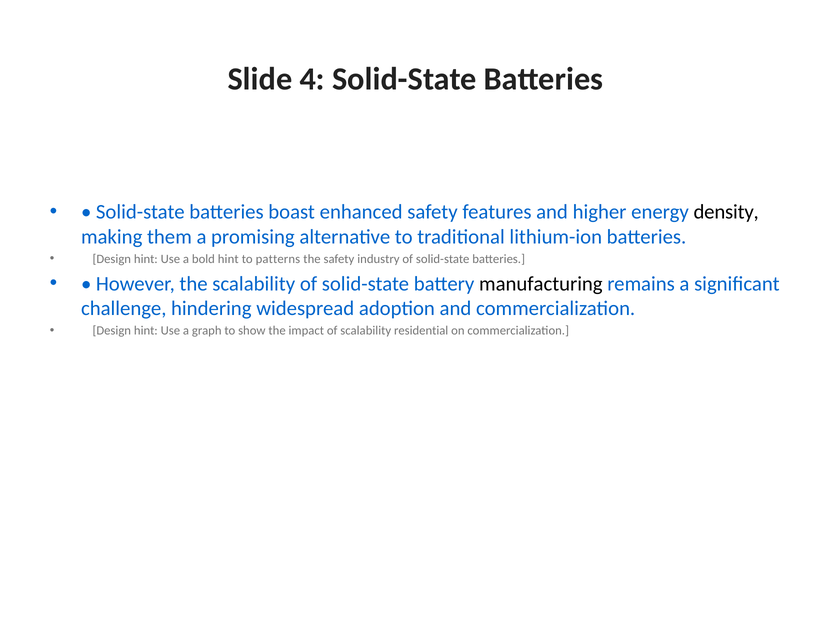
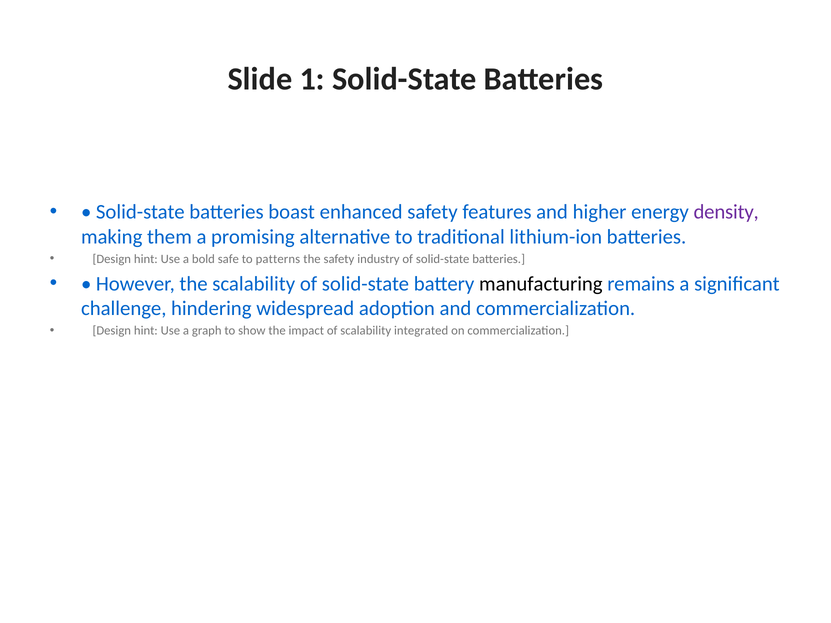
4: 4 -> 1 (312, 79)
density colour: black -> purple (726, 212)
bold hint: hint -> safe (228, 259)
residential: residential -> integrated (421, 331)
